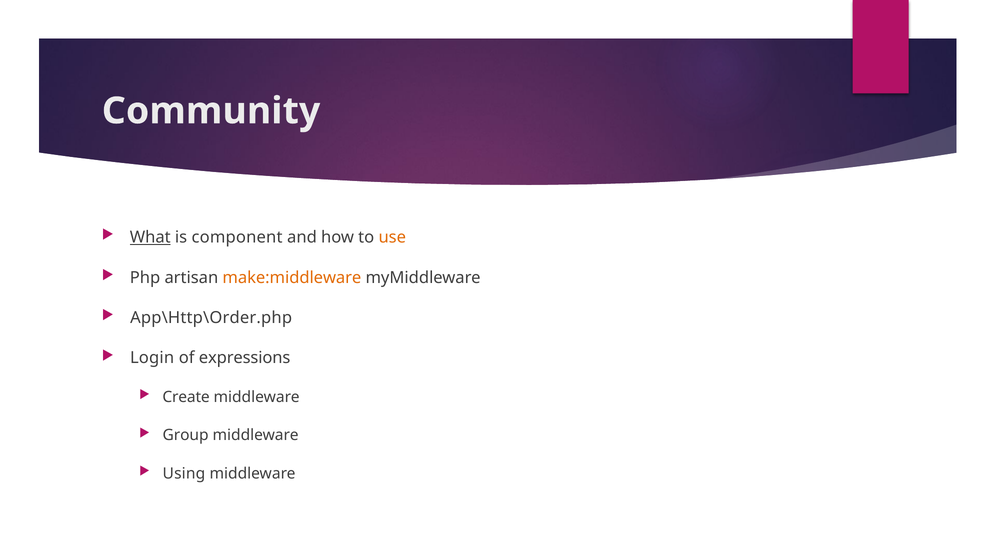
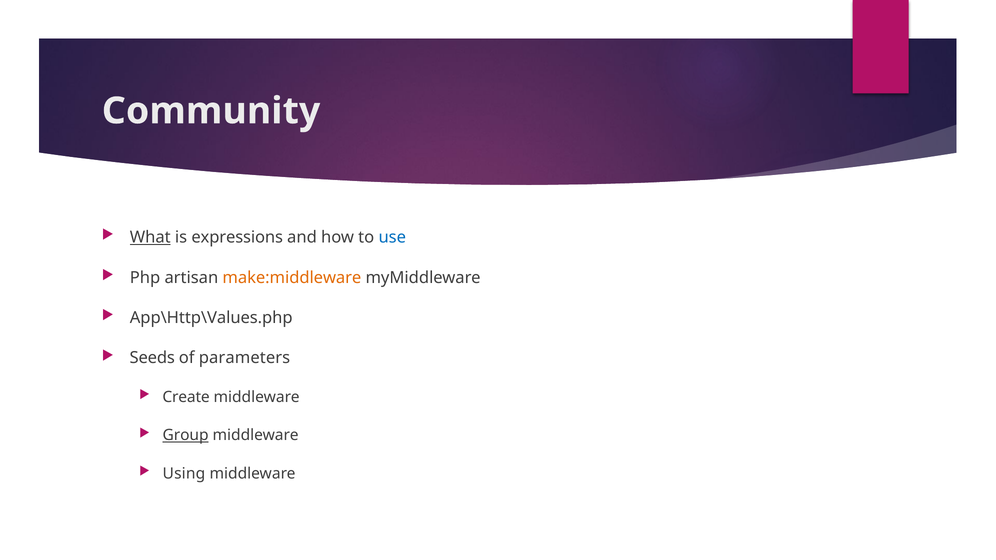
component: component -> expressions (237, 237)
use colour: orange -> blue (392, 237)
App\Http\Order.php: App\Http\Order.php -> App\Http\Values.php (211, 318)
Login: Login -> Seeds (152, 358)
expressions: expressions -> parameters (245, 358)
Group underline: none -> present (186, 435)
